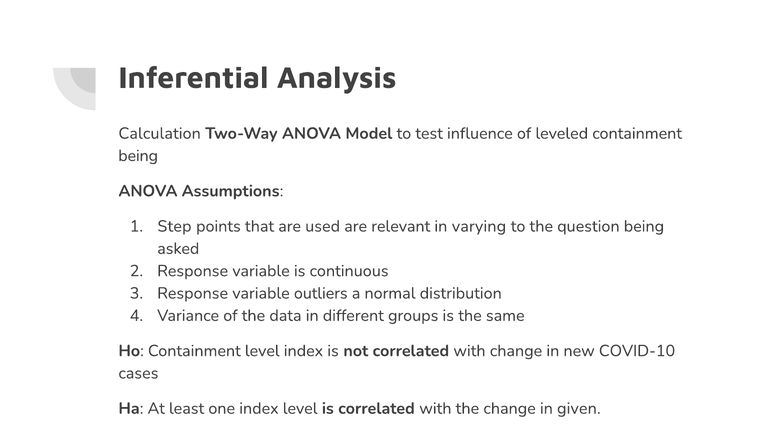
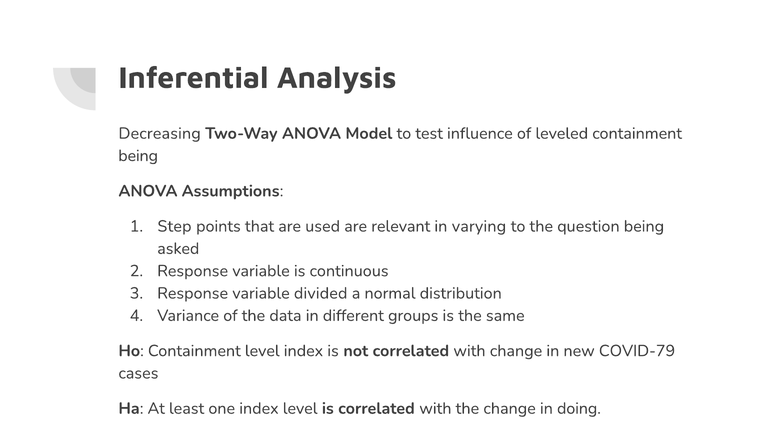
Calculation: Calculation -> Decreasing (160, 133)
outliers: outliers -> divided (321, 293)
COVID-10: COVID-10 -> COVID-79 (637, 350)
given: given -> doing (579, 408)
